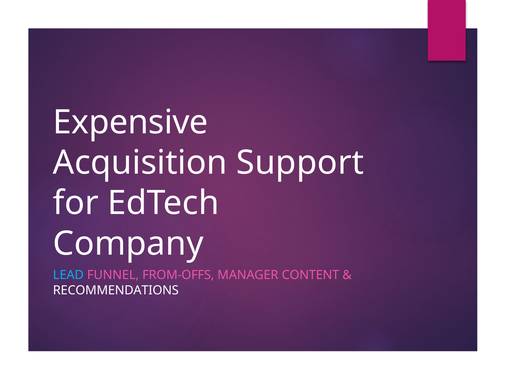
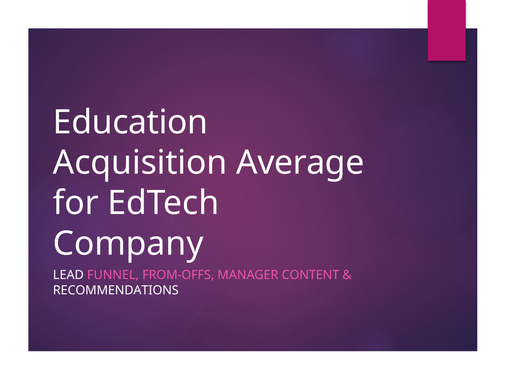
Expensive: Expensive -> Education (131, 122)
Support: Support -> Average (300, 163)
LEAD colour: light blue -> white (68, 275)
